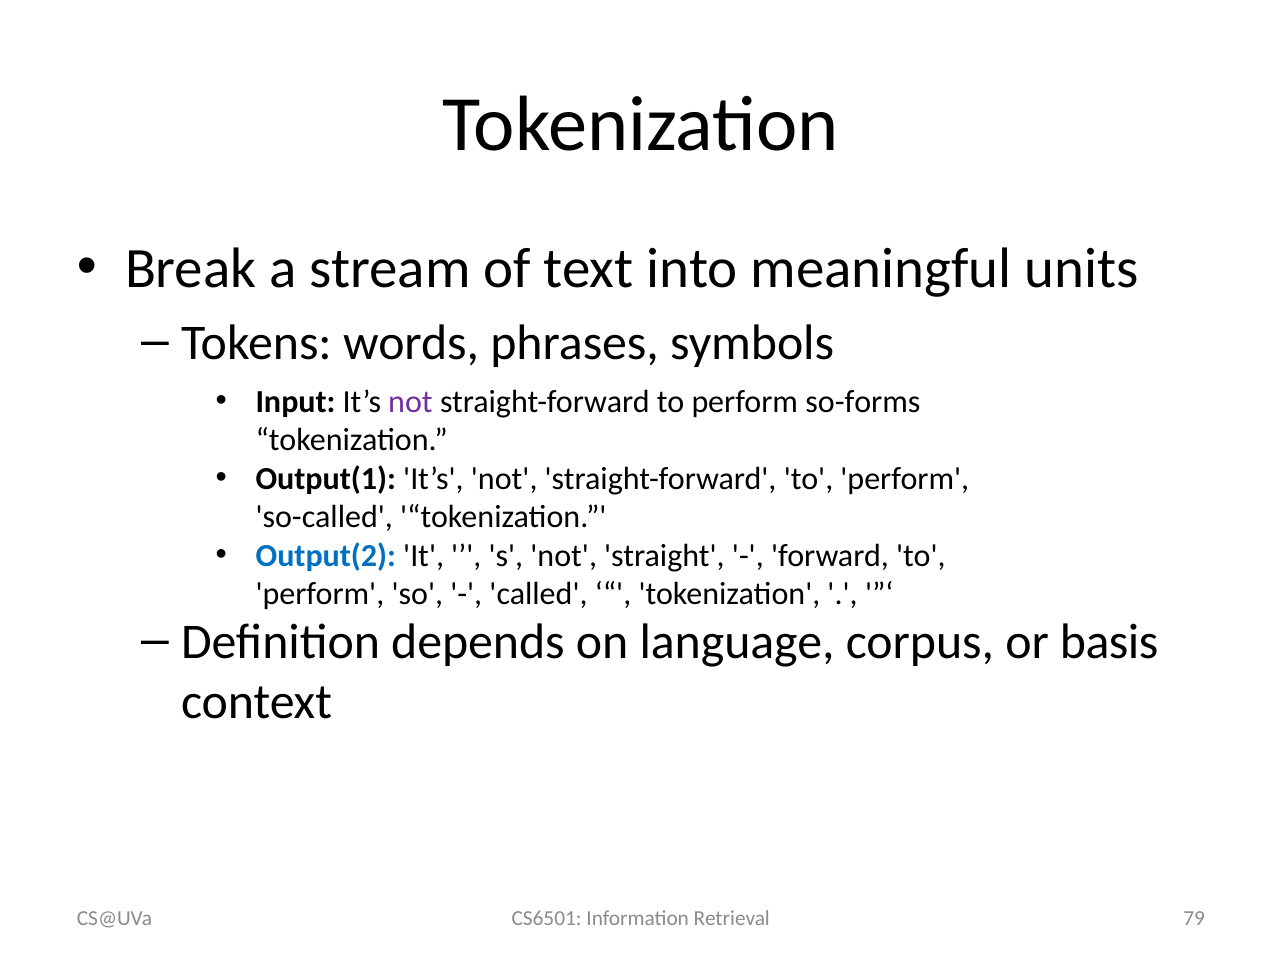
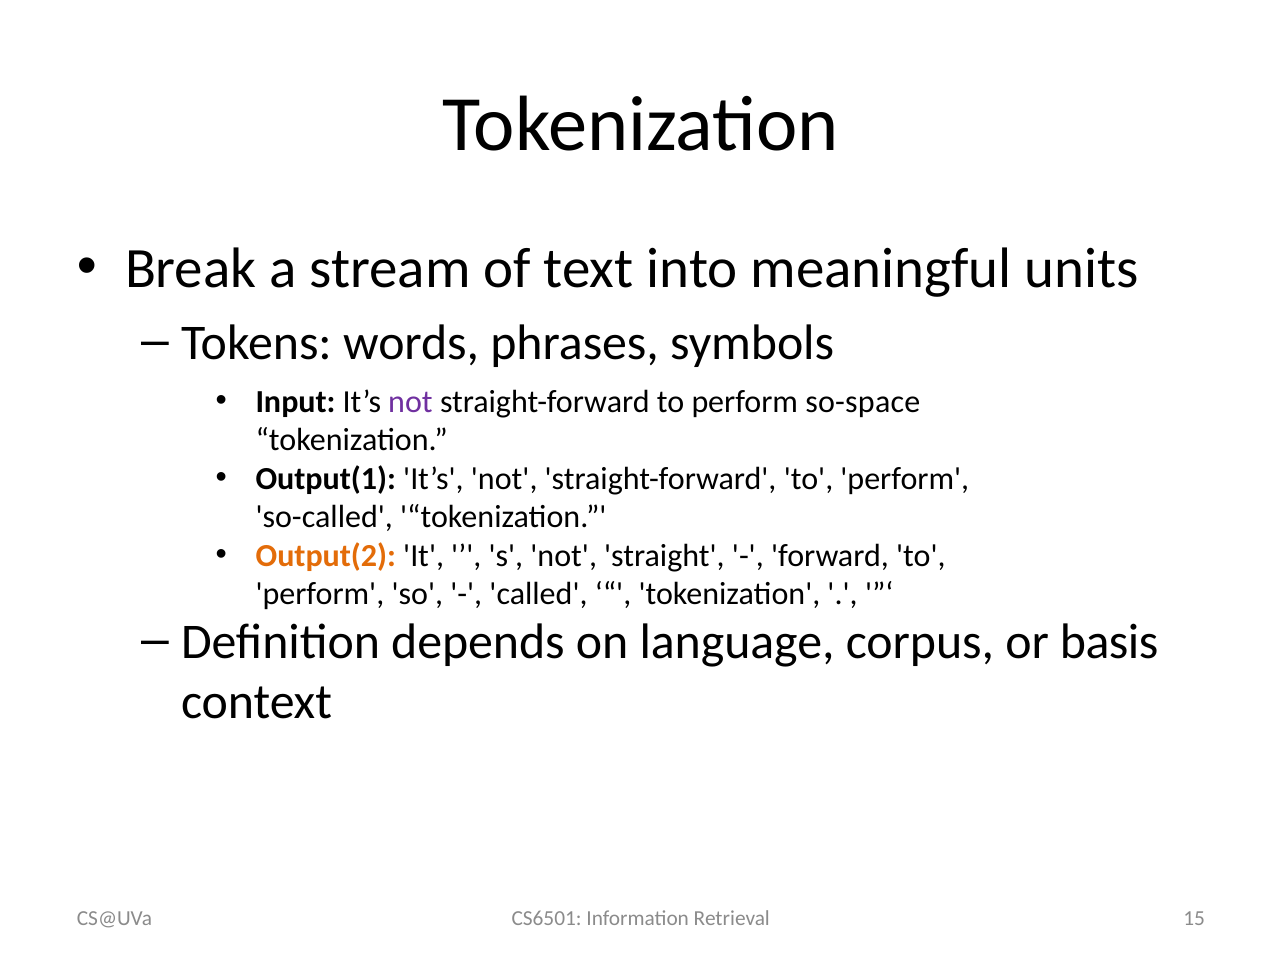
so-forms: so-forms -> so-space (863, 402)
Output(2 colour: blue -> orange (326, 555)
79: 79 -> 15 (1194, 918)
